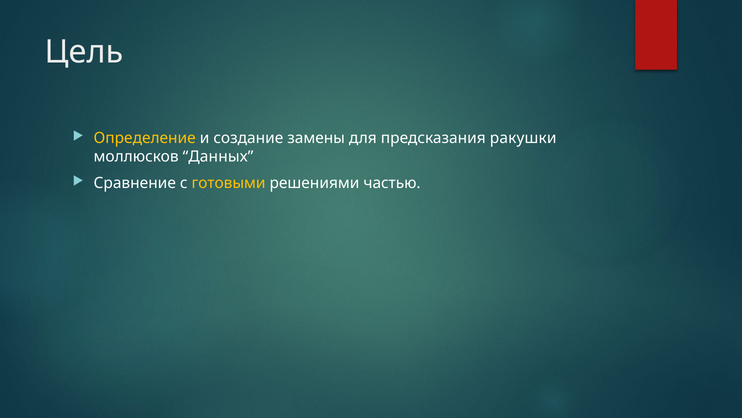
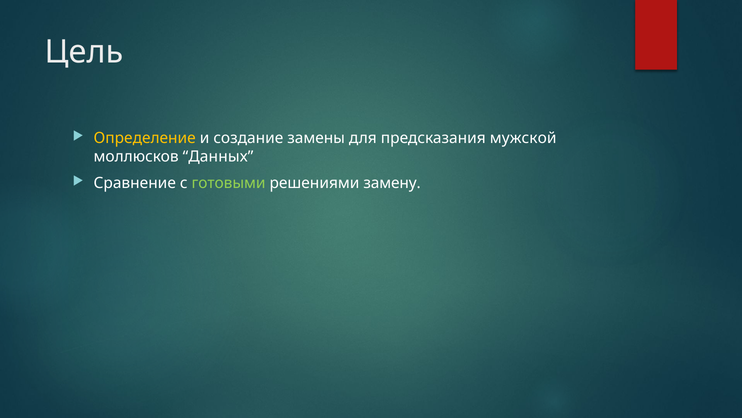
ракушки: ракушки -> мужской (523, 138)
готовыми colour: yellow -> light green (229, 183)
частью: частью -> замену (392, 183)
